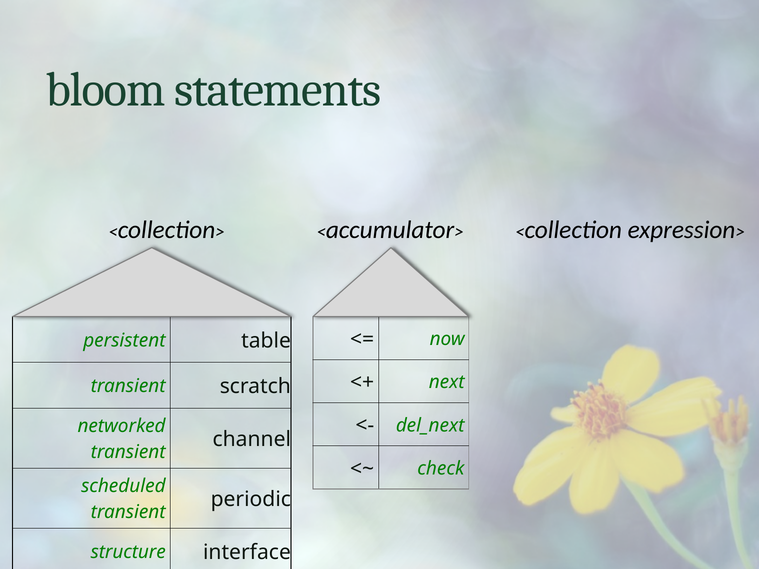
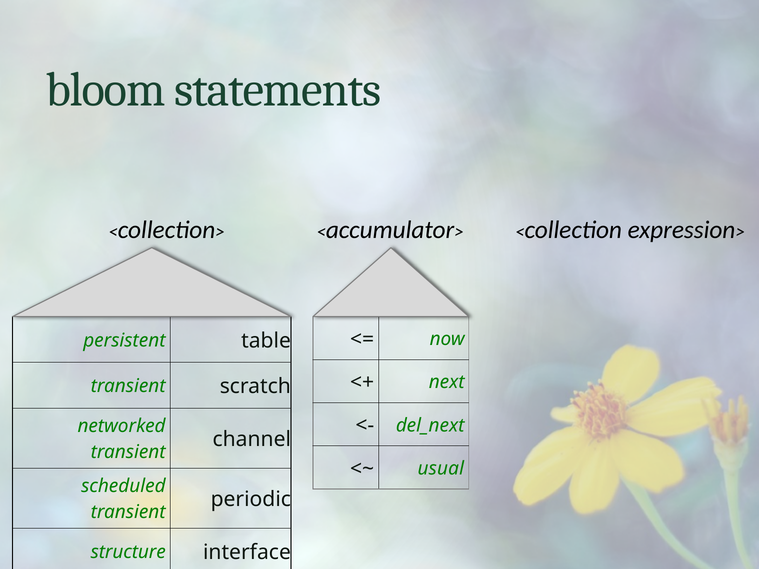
check: check -> usual (441, 469)
